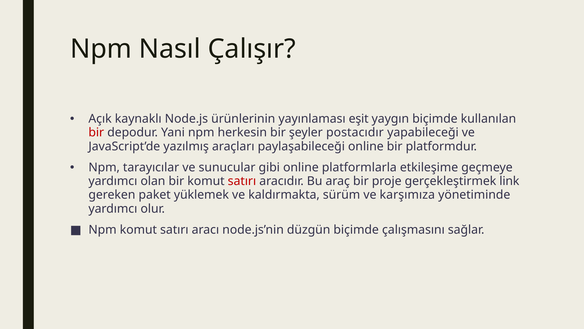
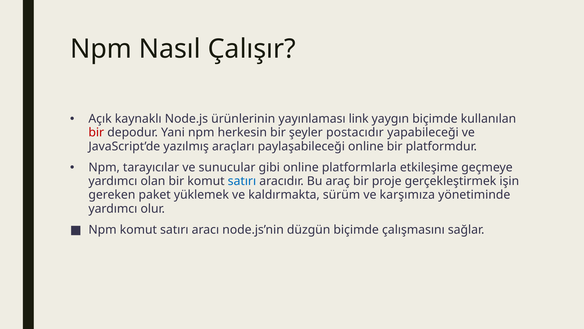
eşit: eşit -> link (359, 119)
satırı colour: red -> blue (242, 181)
link: link -> işin (509, 181)
